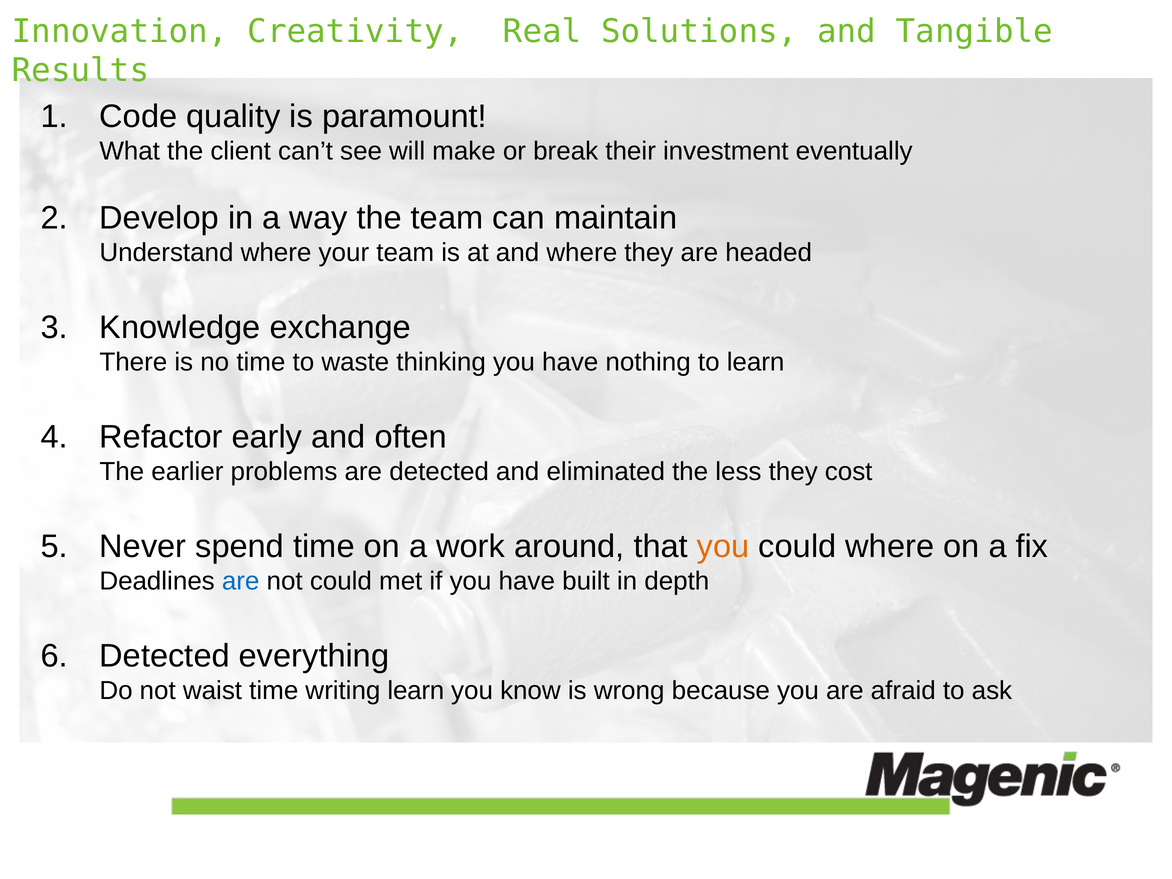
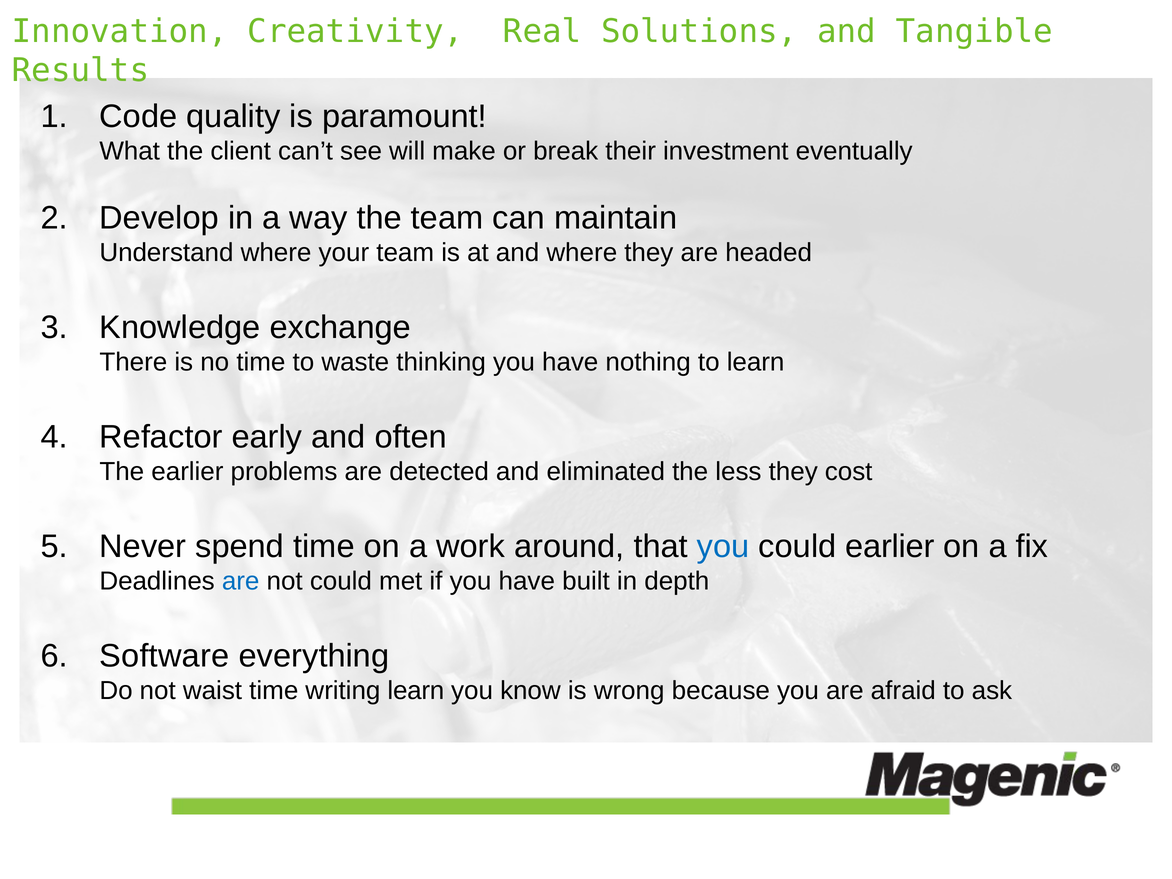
you colour: orange -> blue (723, 546)
could where: where -> earlier (890, 546)
Detected: Detected -> Software (164, 656)
